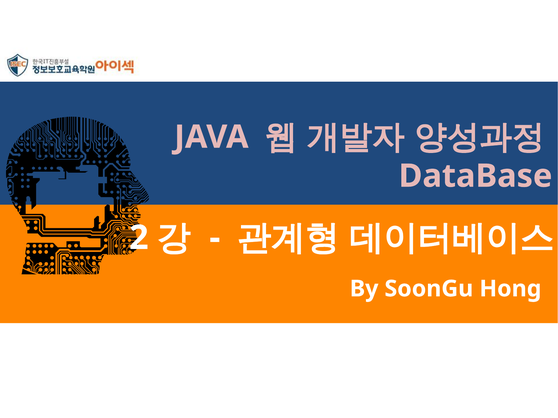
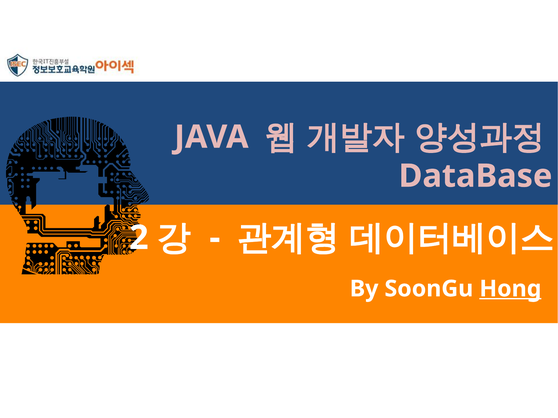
Hong underline: none -> present (510, 289)
